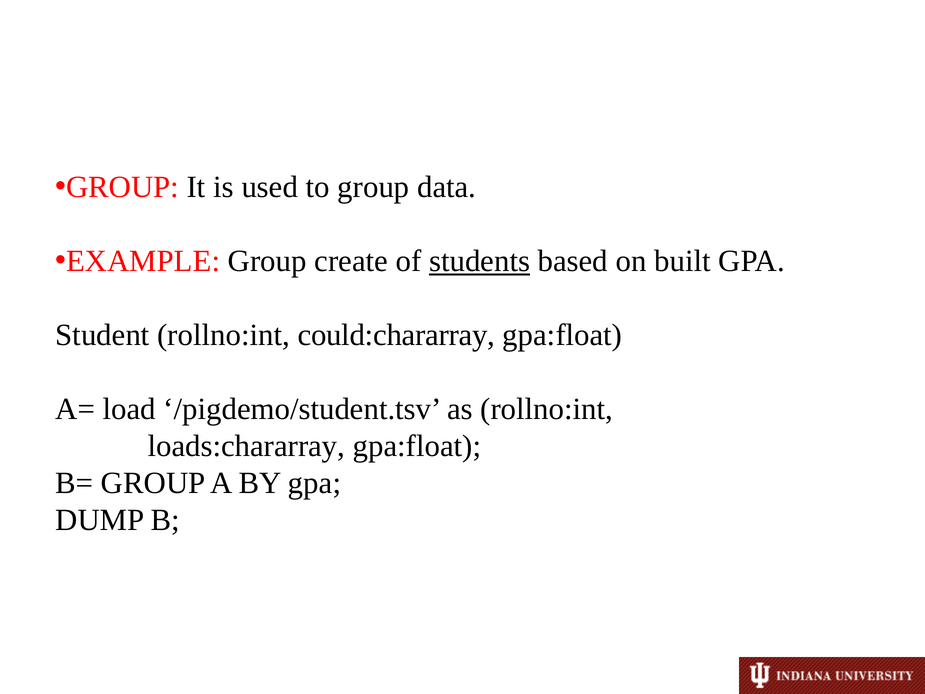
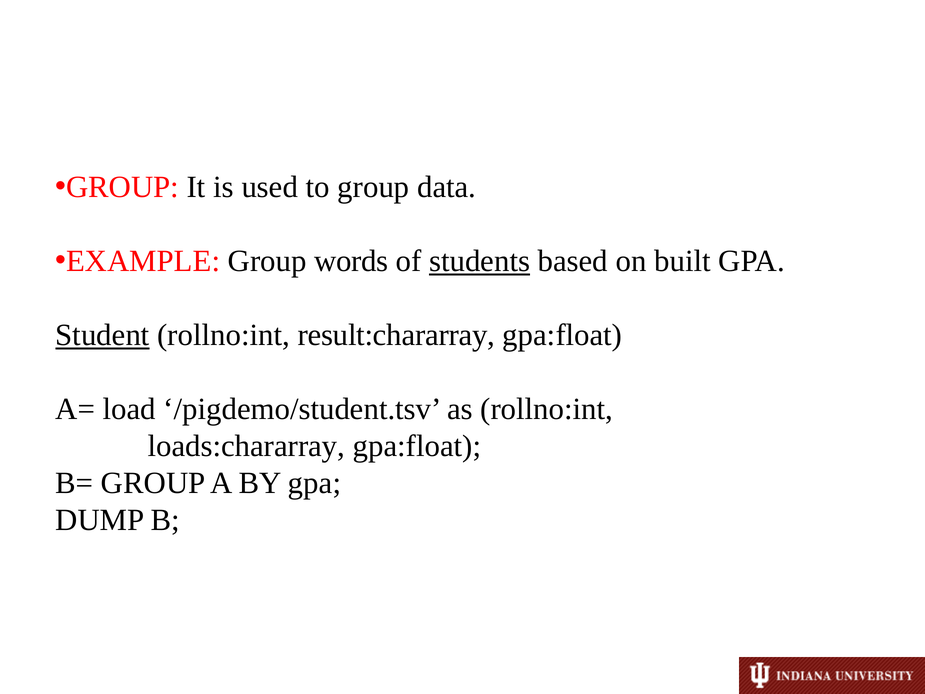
create: create -> words (351, 261)
Student underline: none -> present (102, 335)
could:chararray: could:chararray -> result:chararray (396, 335)
